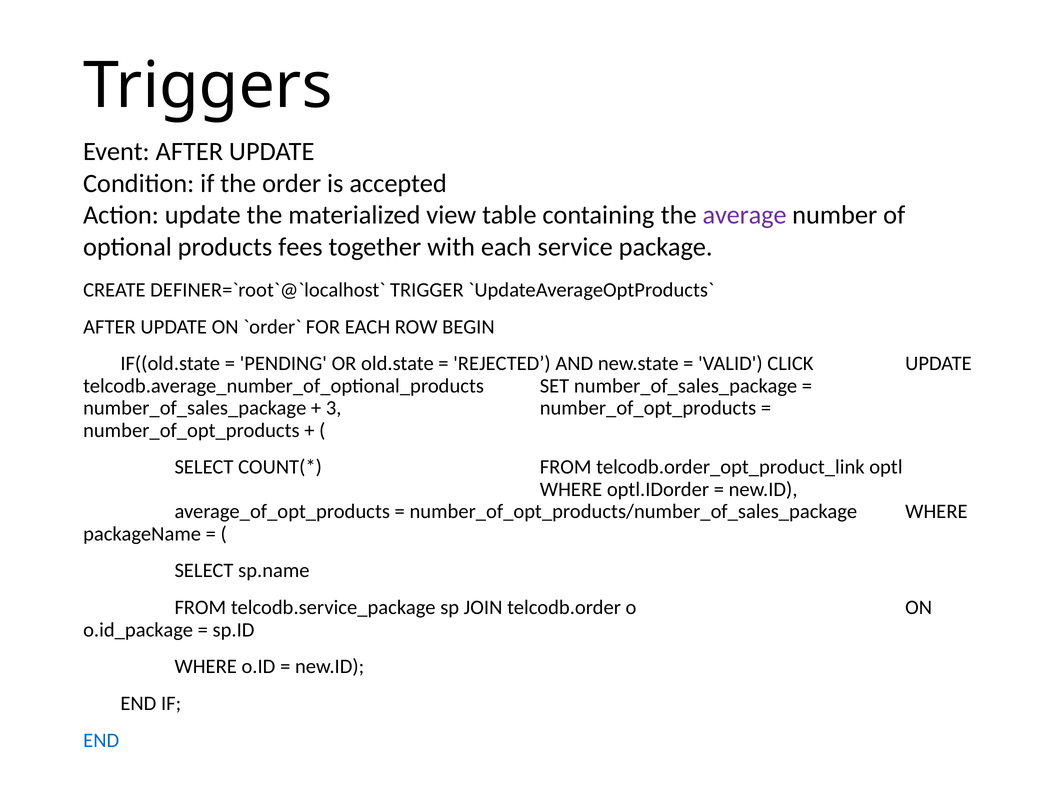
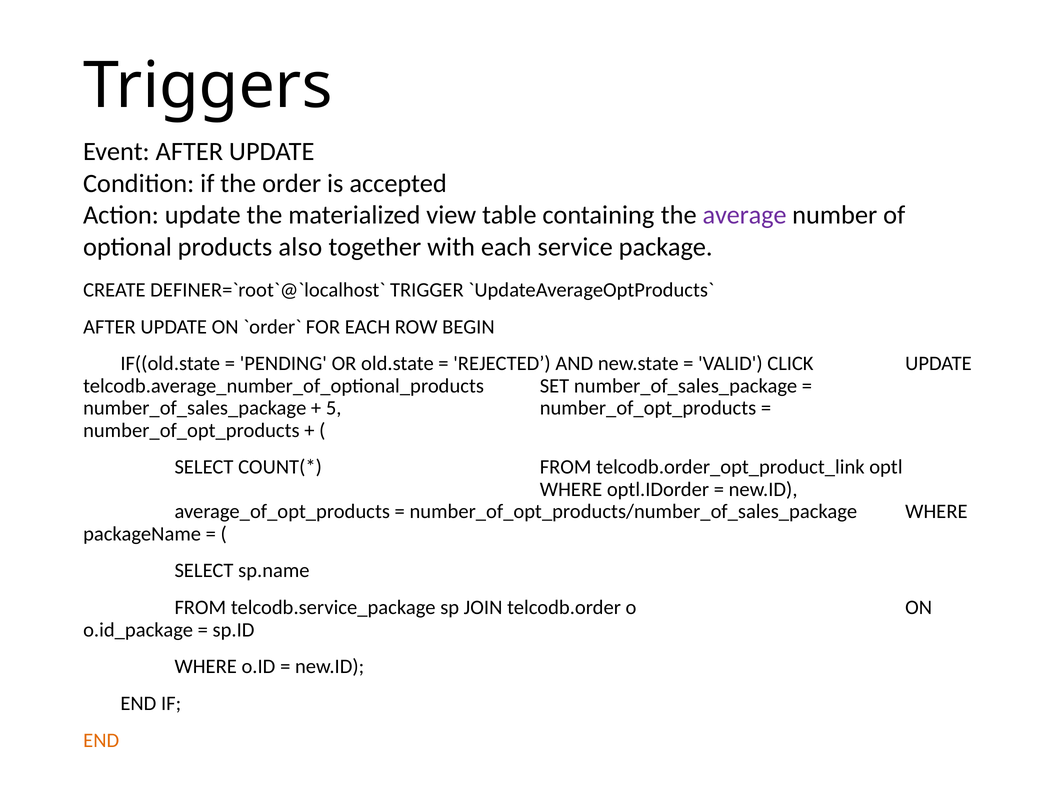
fees: fees -> also (300, 247)
3: 3 -> 5 (334, 408)
END colour: blue -> orange (101, 741)
